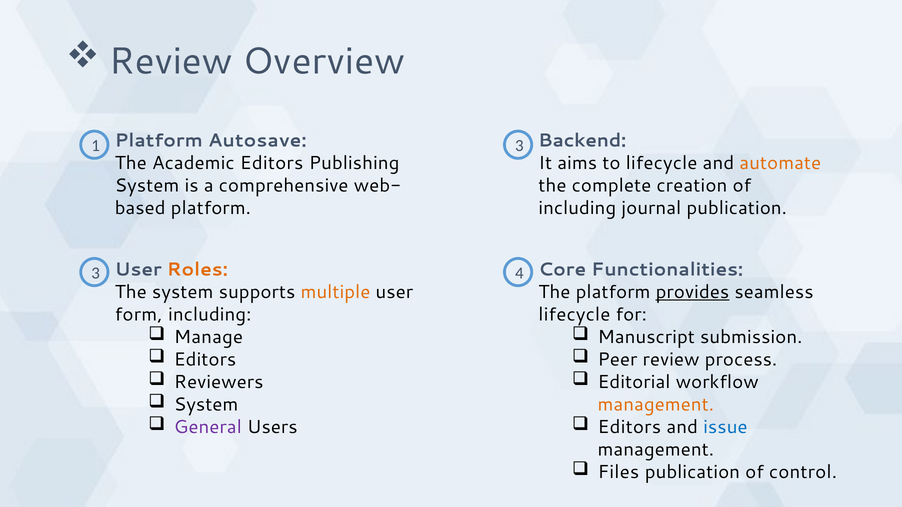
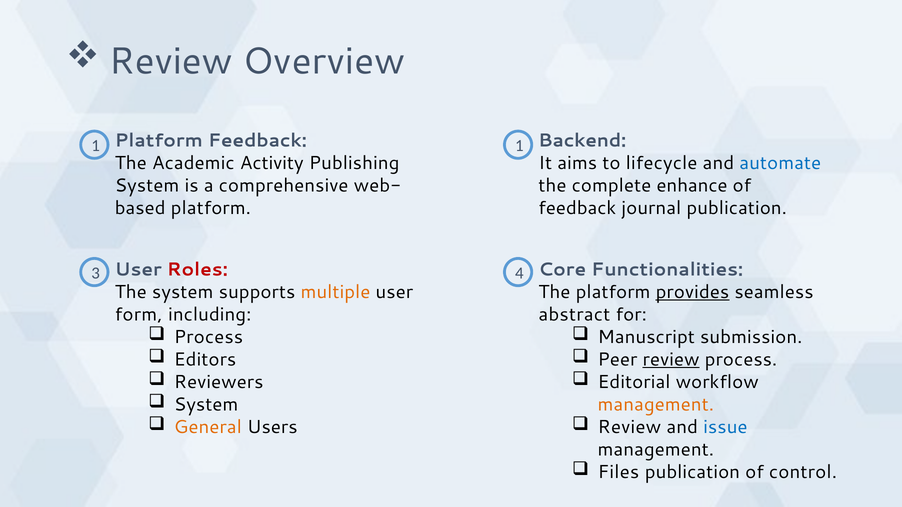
Platform Autosave: Autosave -> Feedback (258, 141)
1 3: 3 -> 1 (519, 146)
Academic Editors: Editors -> Activity (272, 163)
automate colour: orange -> blue (780, 163)
creation: creation -> enhance (692, 186)
including: including -> feedback (577, 208)
Roles colour: orange -> red (197, 270)
lifecycle: lifecycle -> abstract (574, 315)
Manage: Manage -> Process (209, 337)
review underline: none -> present (671, 360)
General colour: purple -> orange (208, 427)
Editors: Editors -> Review (629, 427)
